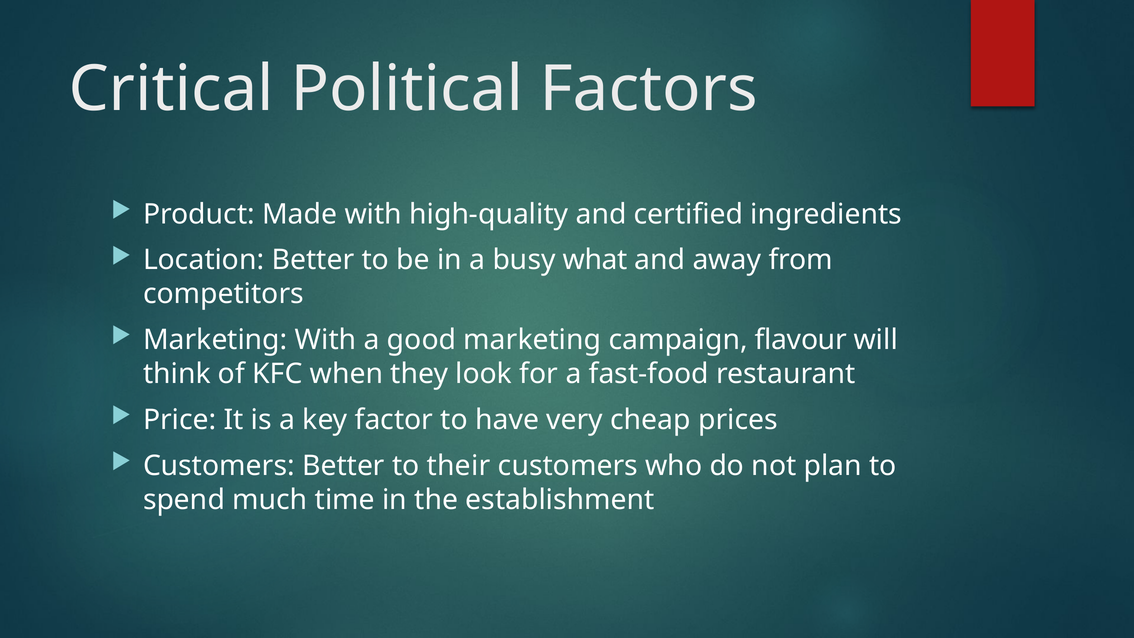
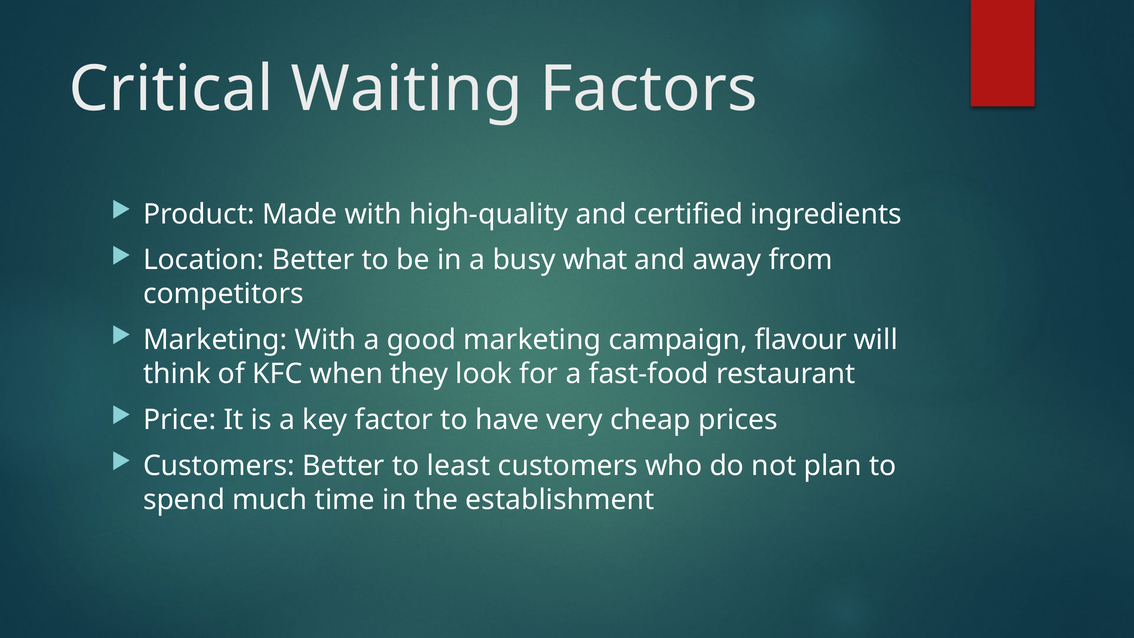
Political: Political -> Waiting (407, 89)
their: their -> least (459, 466)
